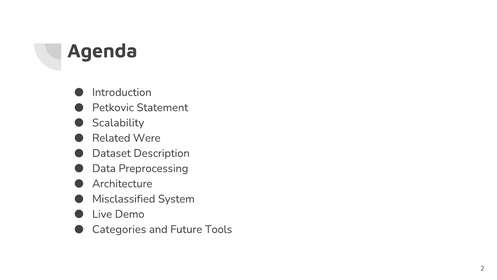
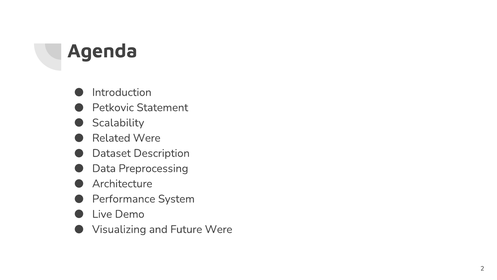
Misclassified: Misclassified -> Performance (124, 199)
Categories: Categories -> Visualizing (119, 229)
Future Tools: Tools -> Were (219, 229)
